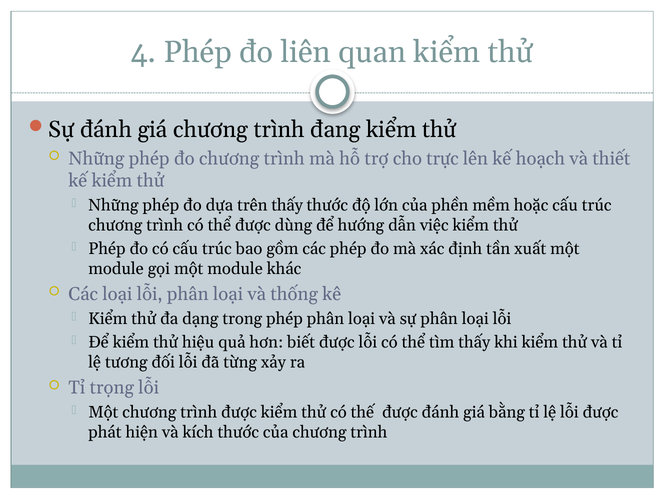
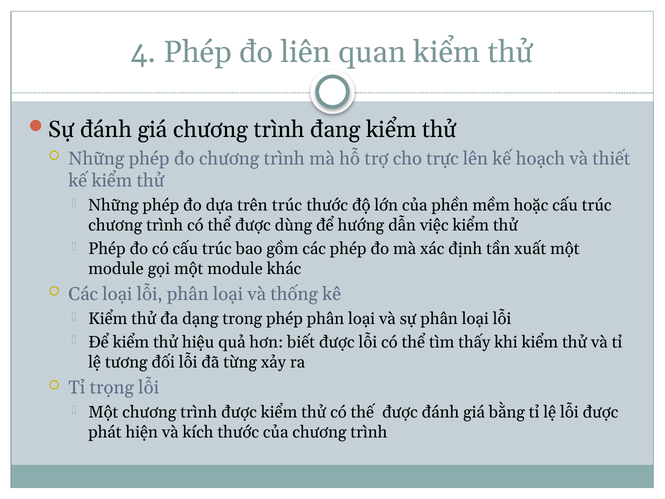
trên thấy: thấy -> trúc (287, 205)
